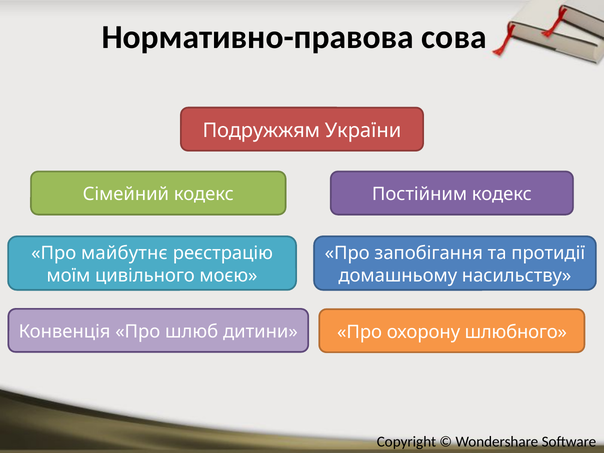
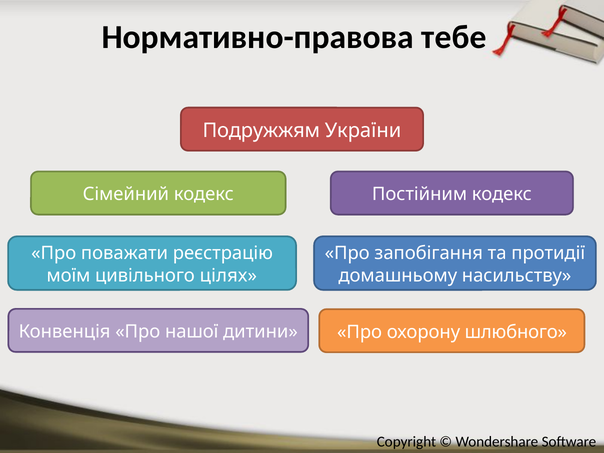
сова: сова -> тебе (454, 37)
майбутнє: майбутнє -> поважати (125, 253)
моєю: моєю -> цілях (228, 275)
шлюб: шлюб -> нашої (192, 332)
